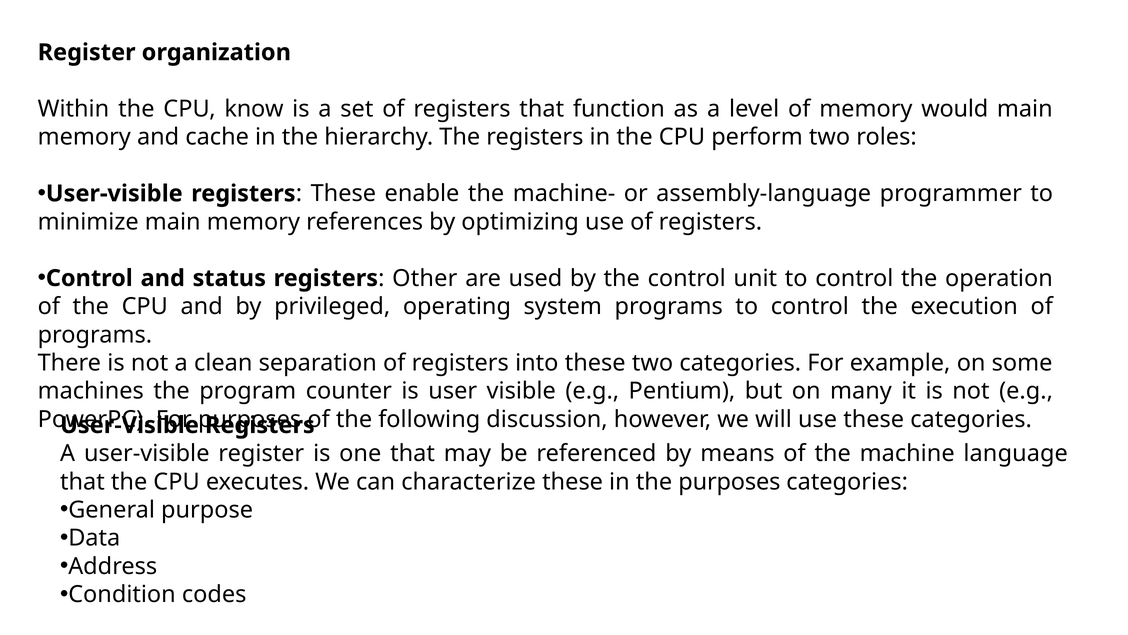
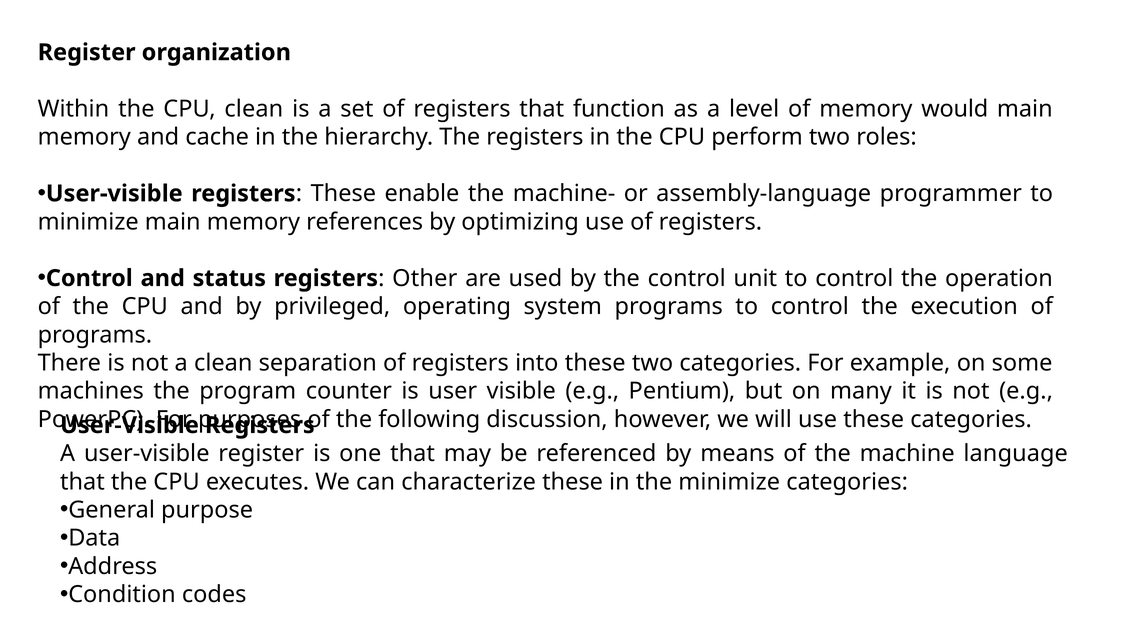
CPU know: know -> clean (254, 109)
the purposes: purposes -> minimize (729, 481)
